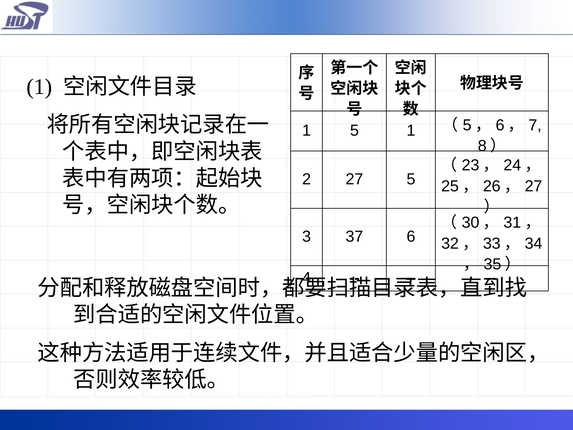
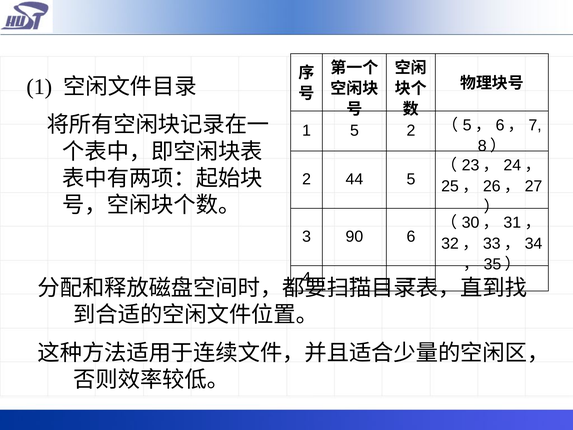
5 1: 1 -> 2 (411, 130)
2 27: 27 -> 44 (354, 179)
37: 37 -> 90 (354, 236)
